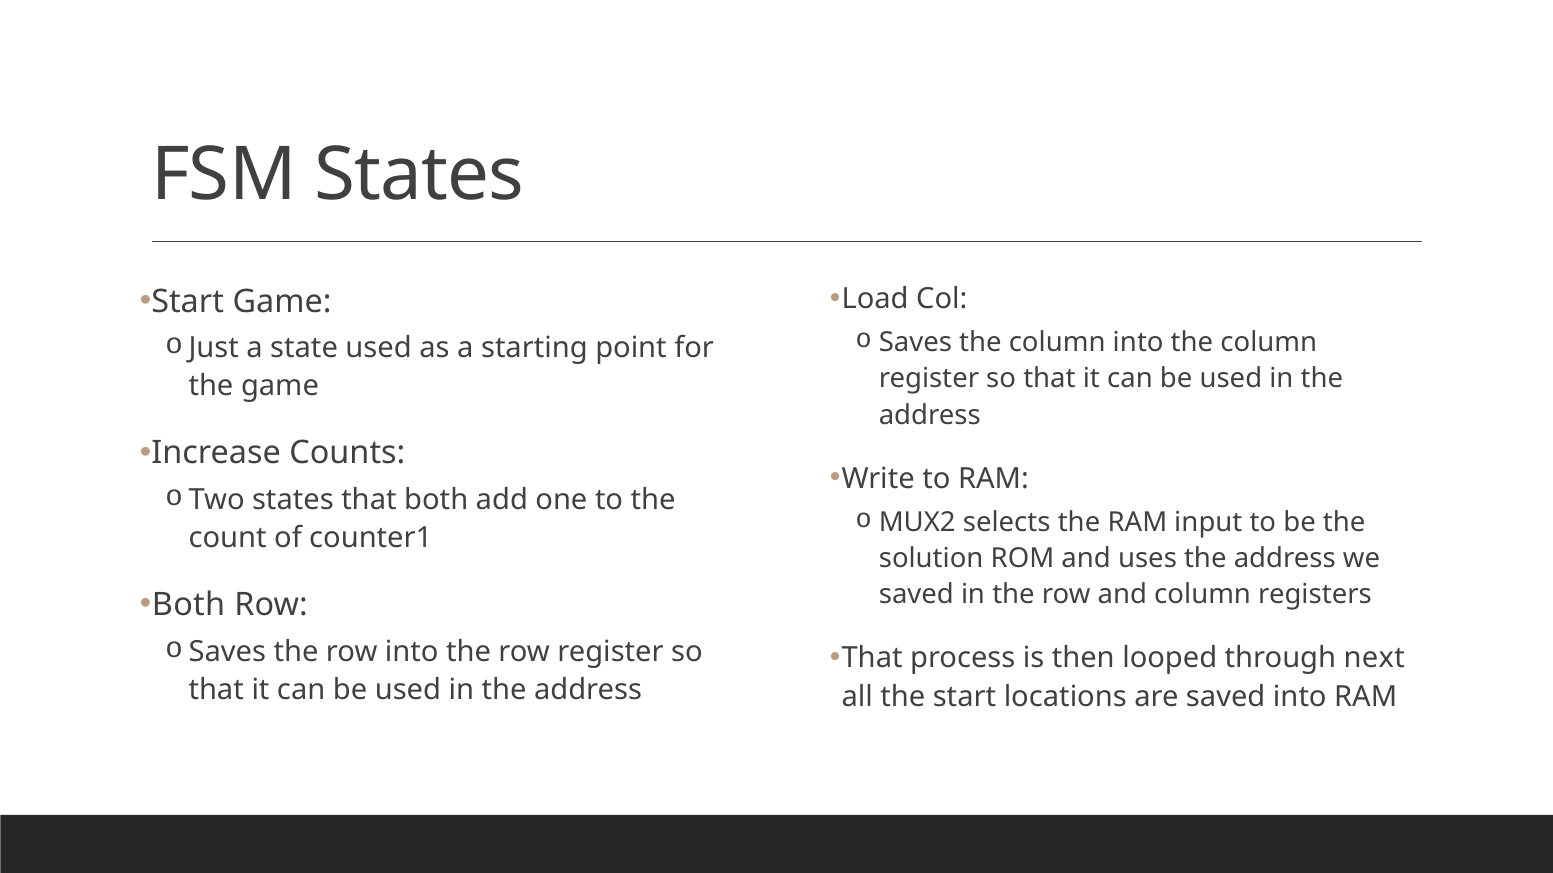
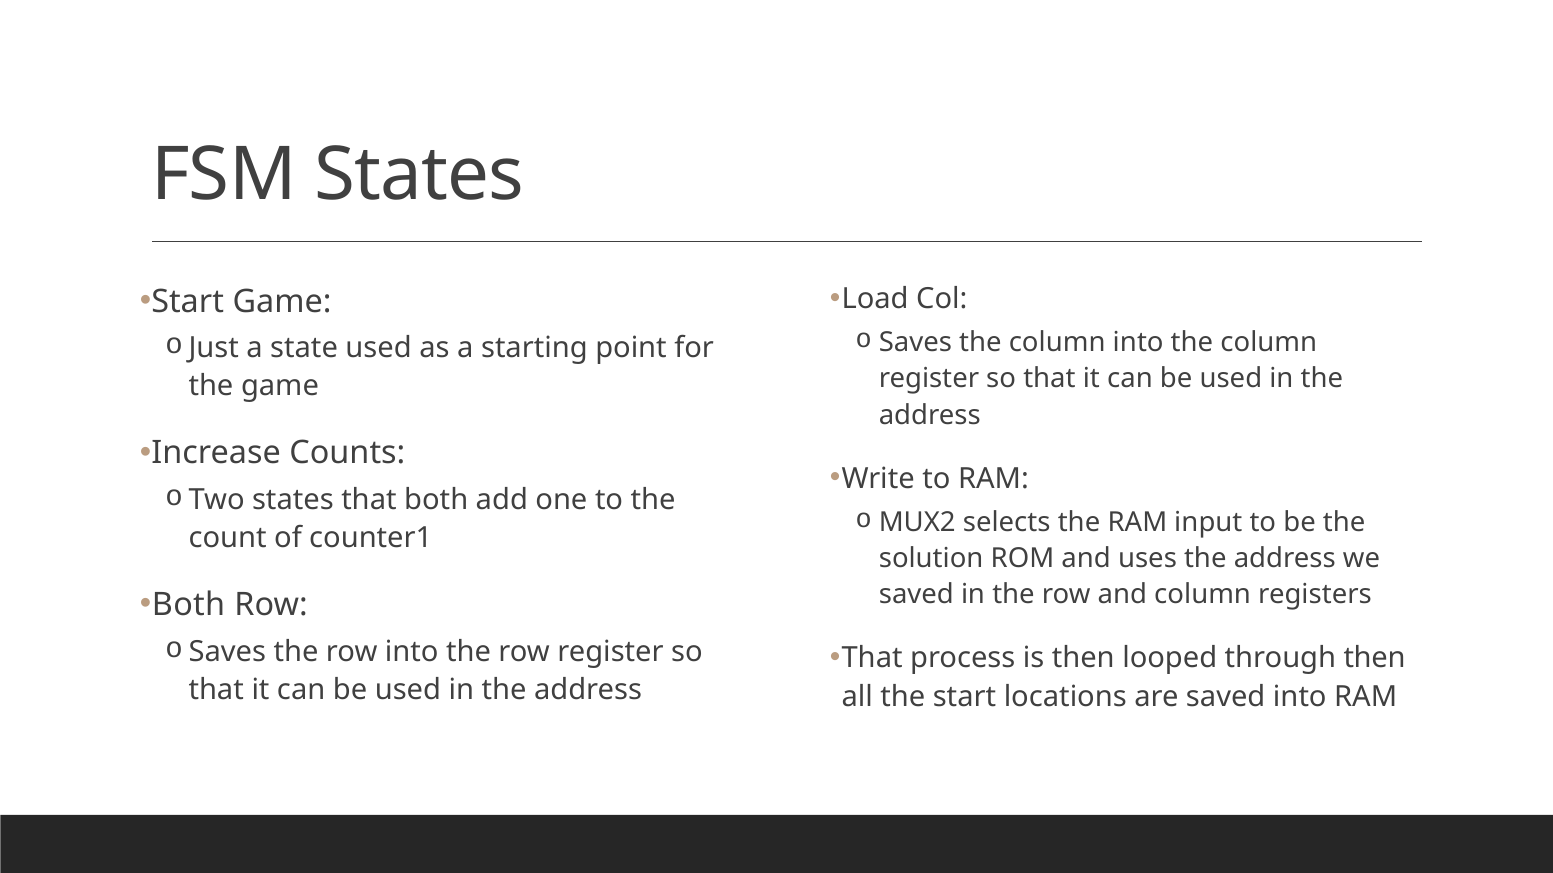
through next: next -> then (1375, 658)
